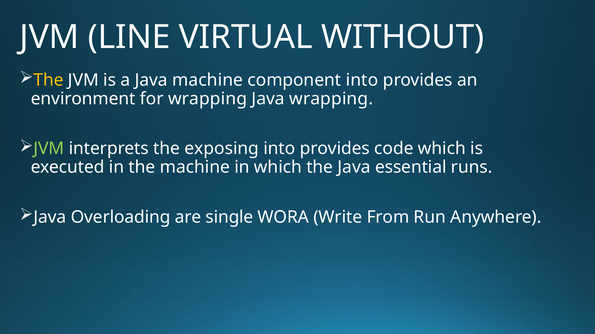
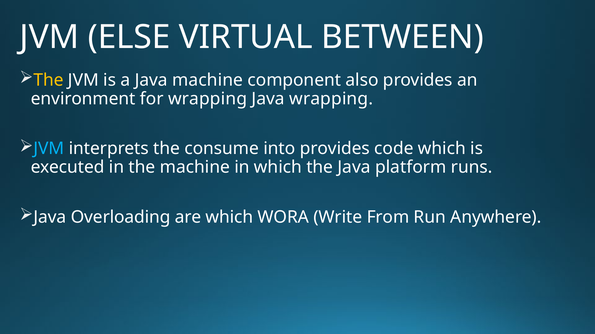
LINE: LINE -> ELSE (129, 37)
WITHOUT: WITHOUT -> BETWEEN (403, 37)
component into: into -> also (362, 80)
JVM colour: light green -> light blue (49, 149)
exposing: exposing -> consume (222, 149)
essential: essential -> platform (411, 168)
are single: single -> which (229, 218)
